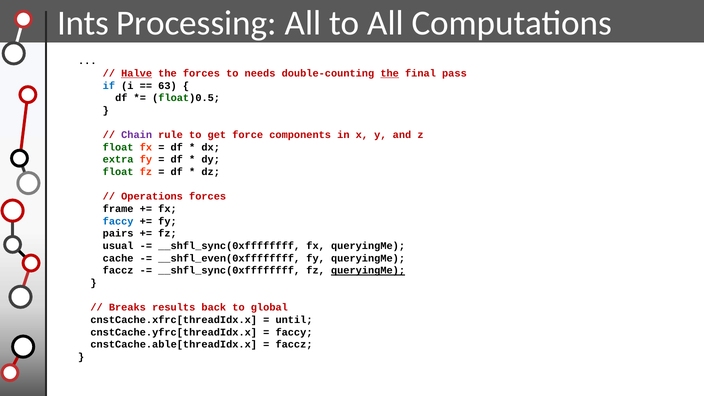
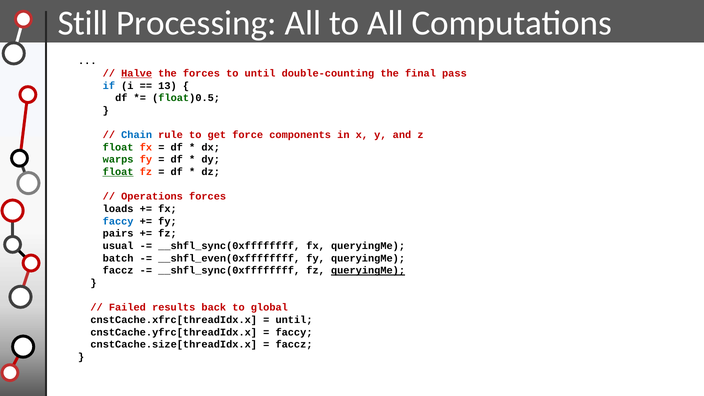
Ints: Ints -> Still (83, 23)
to needs: needs -> until (260, 73)
the underline: present -> none (390, 73)
63: 63 -> 13 (167, 86)
Chain colour: purple -> blue (137, 135)
extra: extra -> warps (118, 160)
float underline: none -> present (118, 172)
frame: frame -> loads (118, 209)
cache: cache -> batch (118, 258)
Breaks: Breaks -> Failed (127, 308)
cnstCache.able[threadIdx.x: cnstCache.able[threadIdx.x -> cnstCache.size[threadIdx.x (174, 344)
